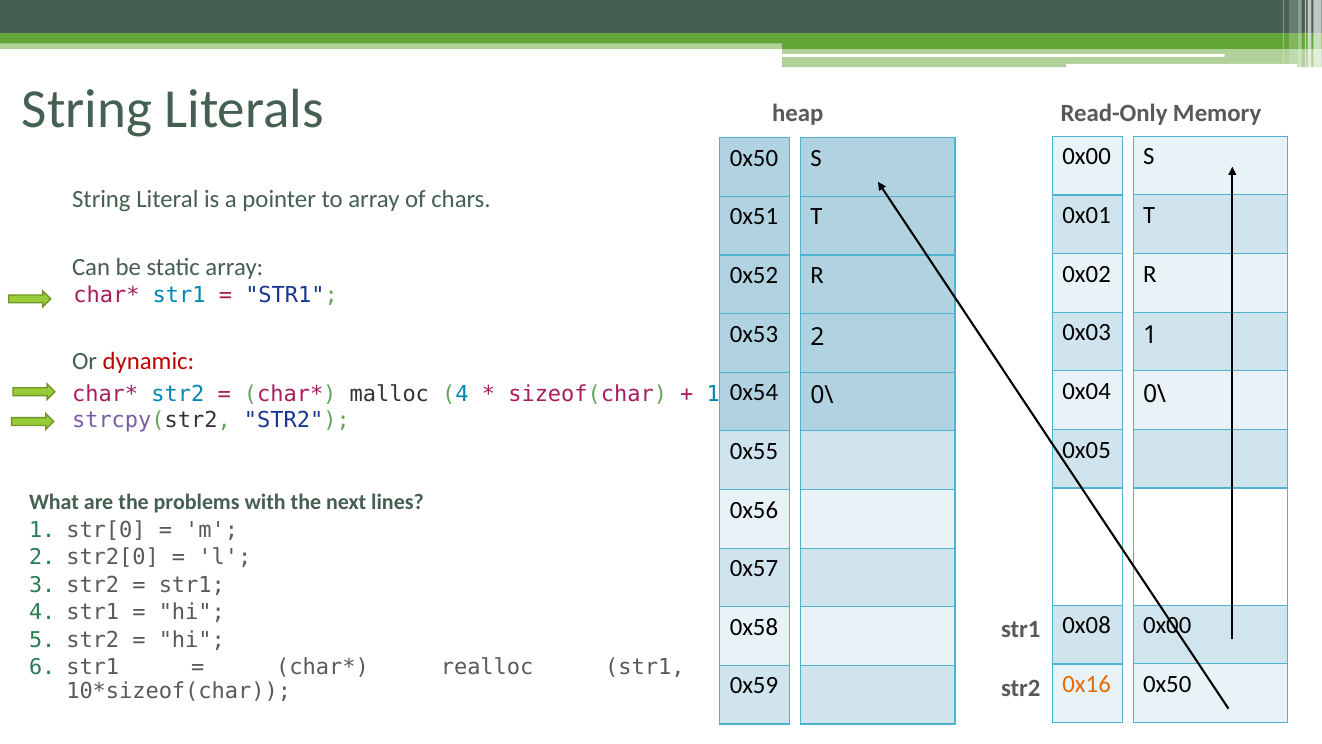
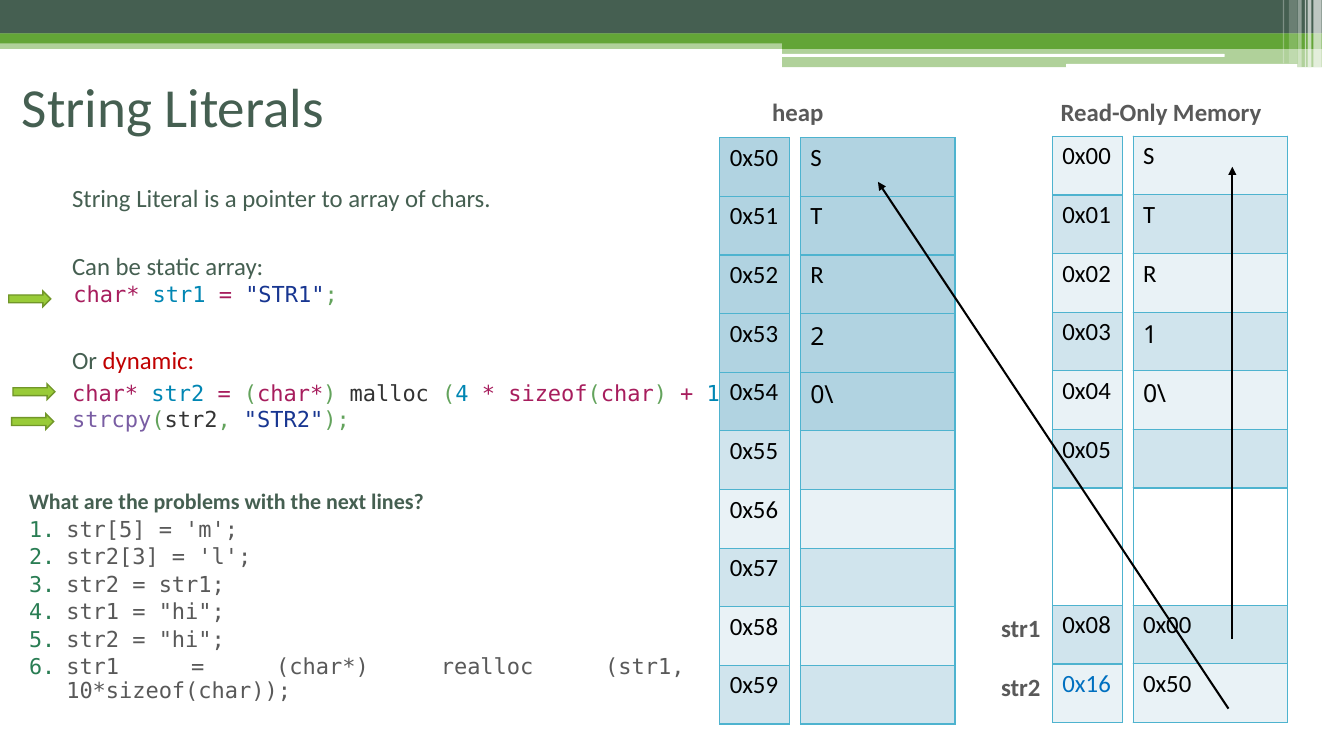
str[0: str[0 -> str[5 (106, 530)
str2[0: str2[0 -> str2[3 (113, 557)
0x16 colour: orange -> blue (1087, 684)
